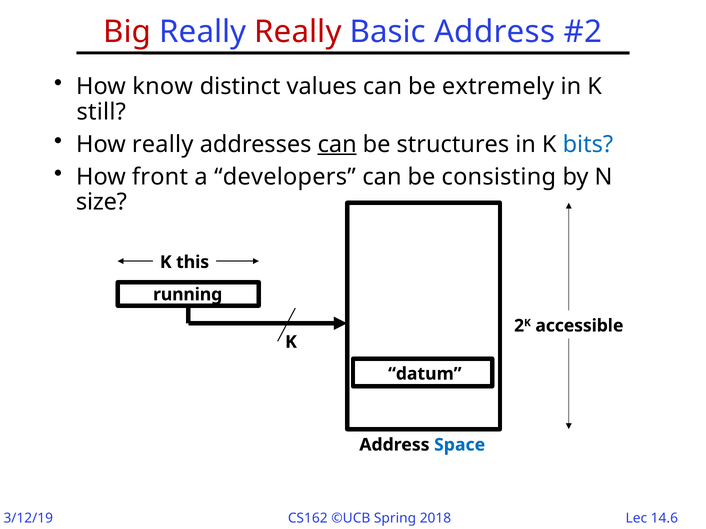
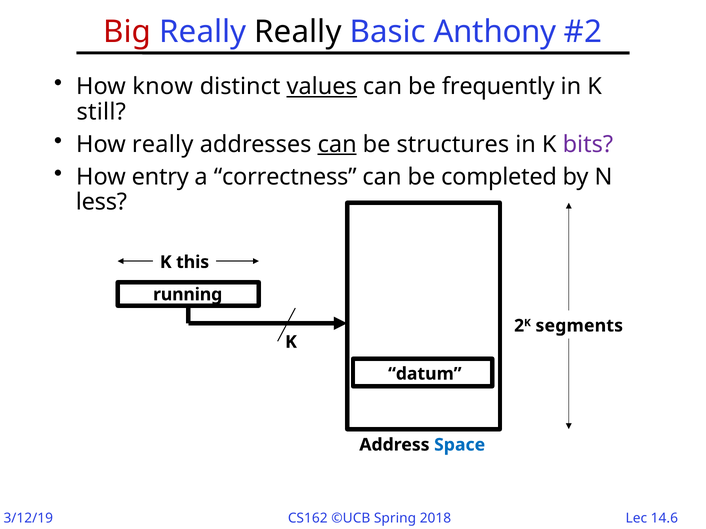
Really colour: red -> black (298, 32)
Basic Address: Address -> Anthony (495, 32)
values underline: none -> present (322, 87)
extremely: extremely -> frequently (498, 87)
bits colour: blue -> purple (588, 144)
front: front -> entry (160, 177)
developers: developers -> correctness (285, 177)
consisting: consisting -> completed (499, 177)
size: size -> less (101, 202)
accessible: accessible -> segments (579, 326)
